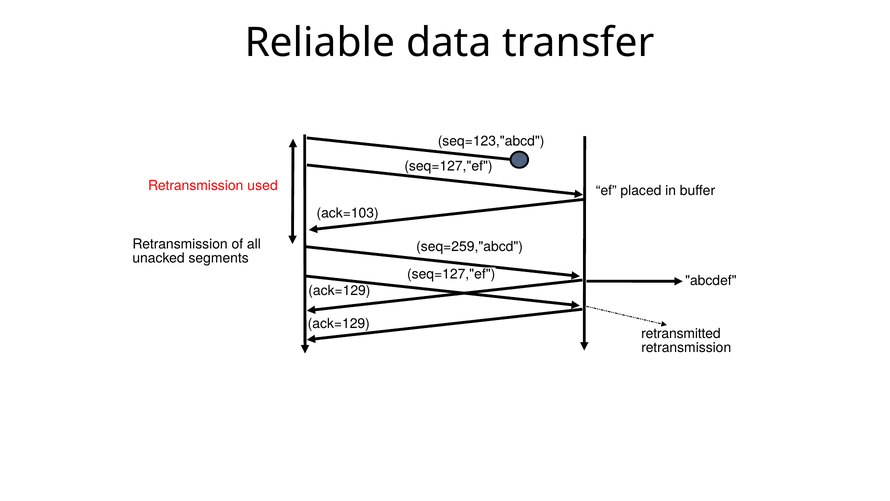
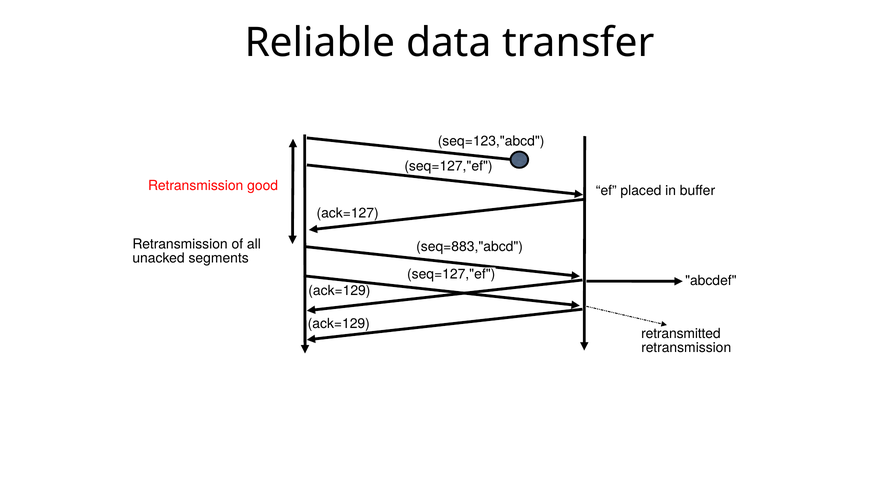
used: used -> good (263, 186)
ack=103: ack=103 -> ack=127 (348, 213)
seq=259,"abcd: seq=259,"abcd -> seq=883,"abcd (470, 247)
